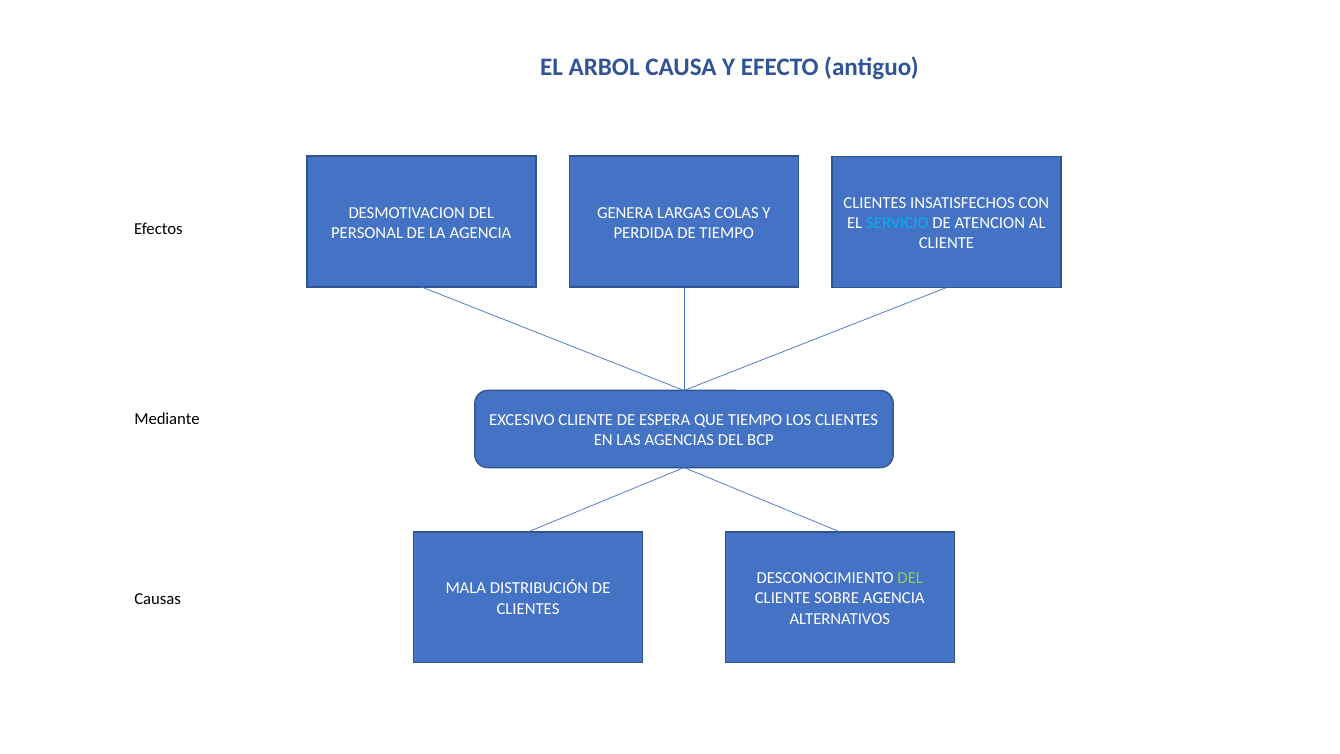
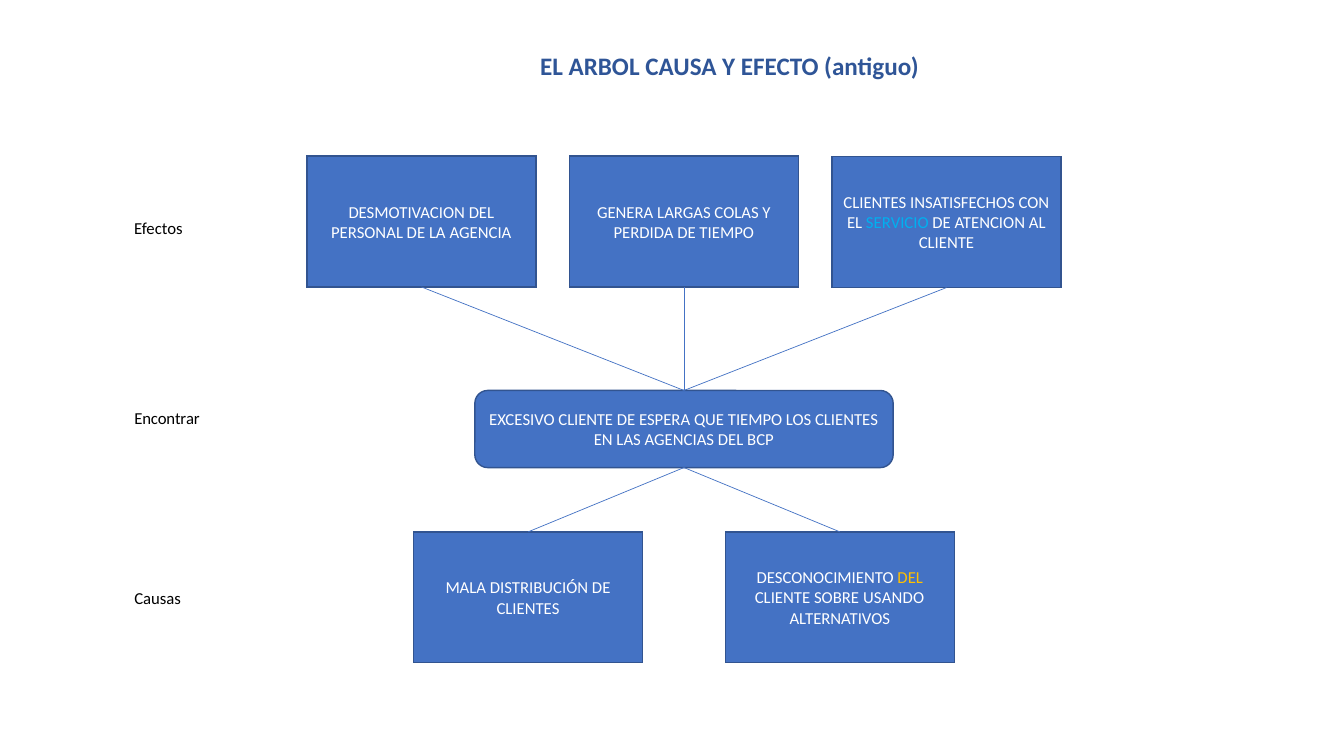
Mediante: Mediante -> Encontrar (167, 419)
DEL colour: light green -> yellow (910, 578)
SOBRE AGENCIA: AGENCIA -> USANDO (894, 598)
